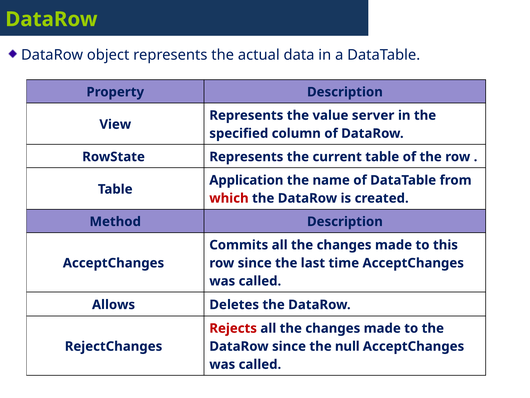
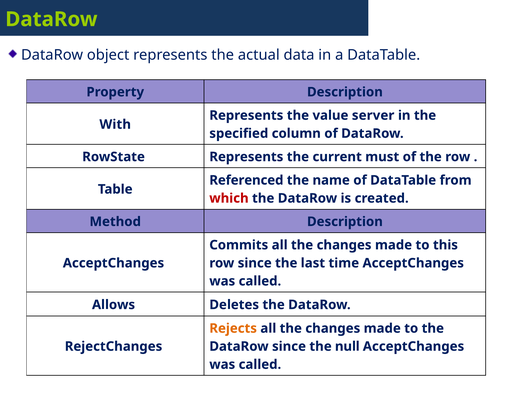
View: View -> With (115, 124)
current table: table -> must (382, 157)
Application: Application -> Referenced (246, 180)
Rejects colour: red -> orange (233, 328)
